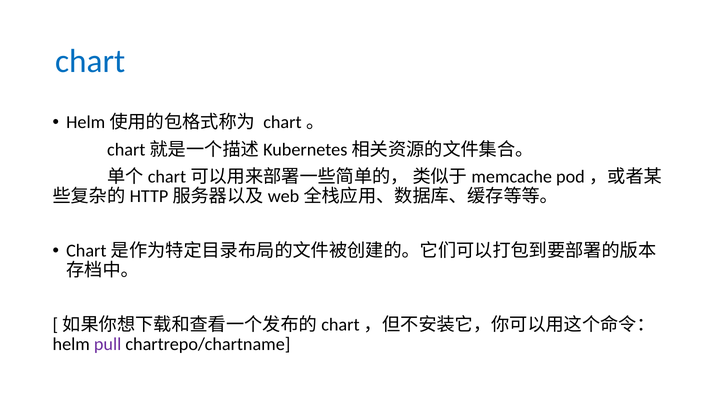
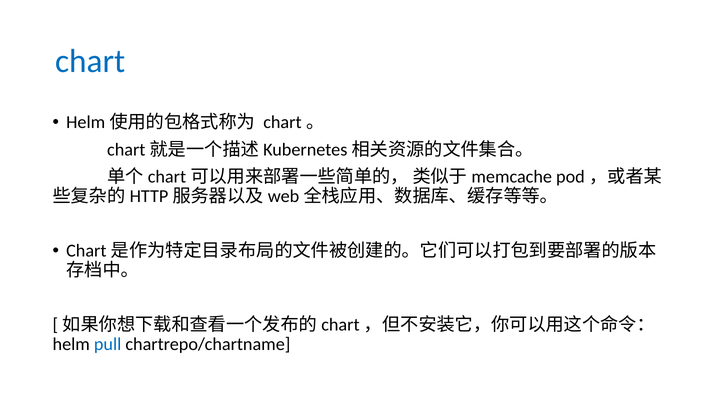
pull colour: purple -> blue (108, 344)
